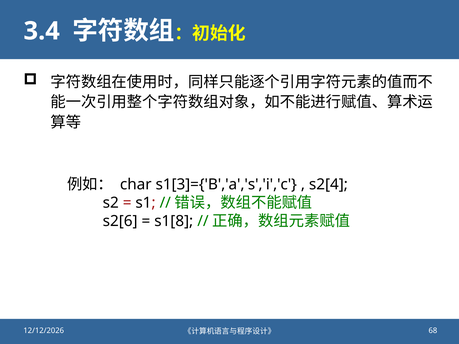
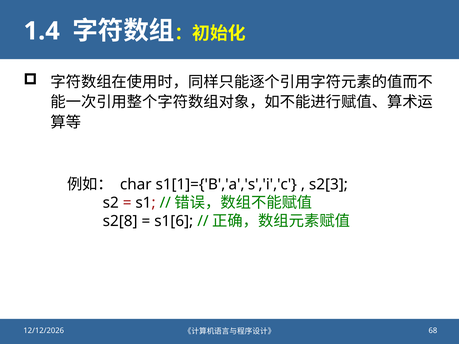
3.4: 3.4 -> 1.4 (42, 31)
s1[3]={'B','a','s','i','c: s1[3]={'B','a','s','i','c -> s1[1]={'B','a','s','i','c (226, 185)
s2[4: s2[4 -> s2[3 (328, 185)
s2[6: s2[6 -> s2[8 (120, 221)
s1[8: s1[8 -> s1[6 (174, 221)
